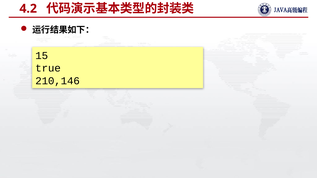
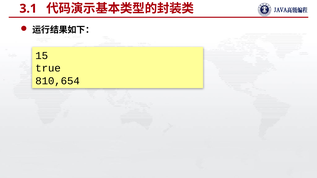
4.2: 4.2 -> 3.1 (28, 9)
210,146: 210,146 -> 810,654 (58, 81)
